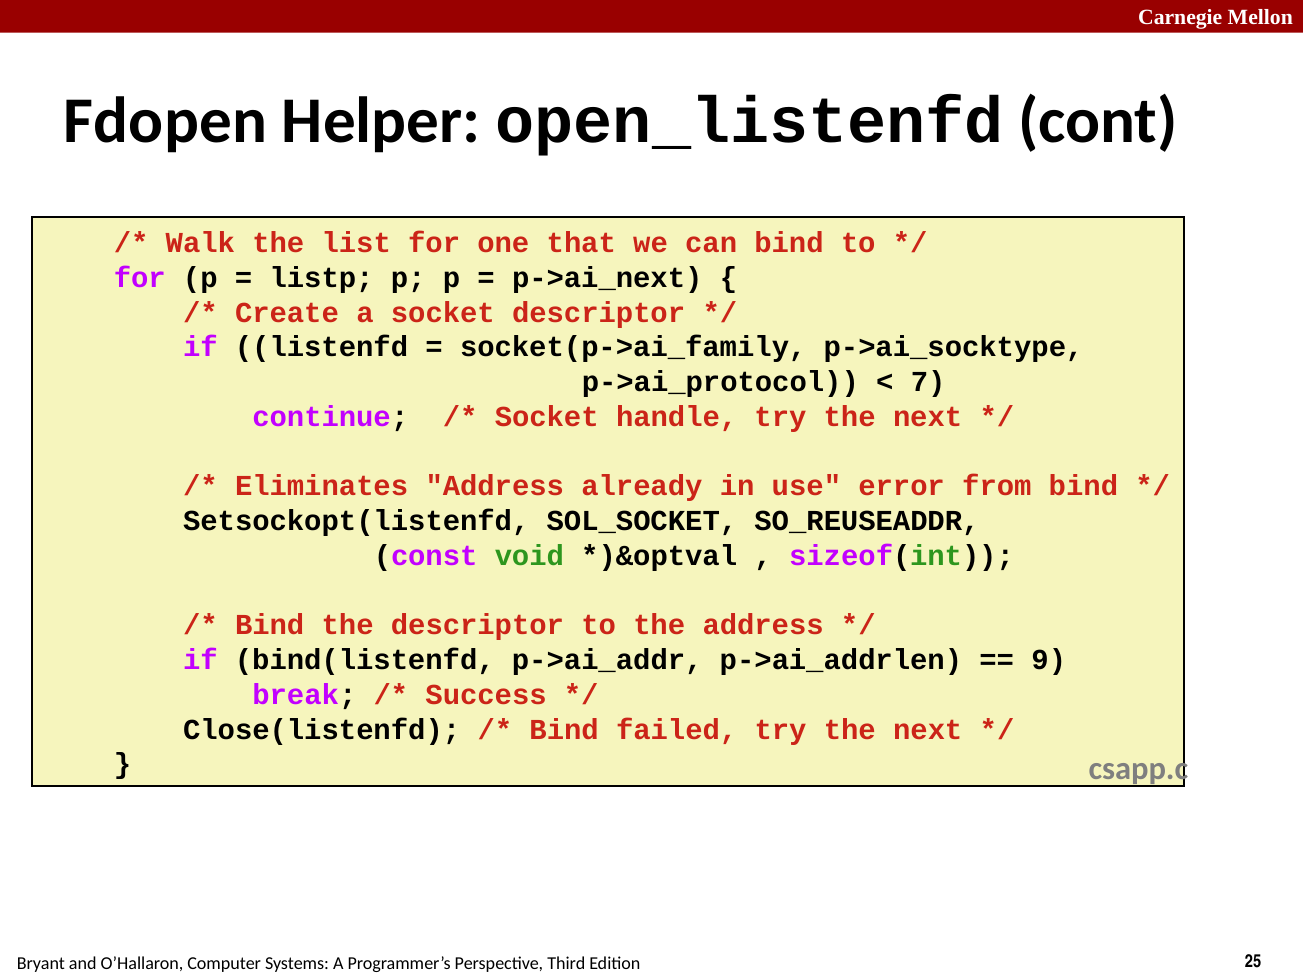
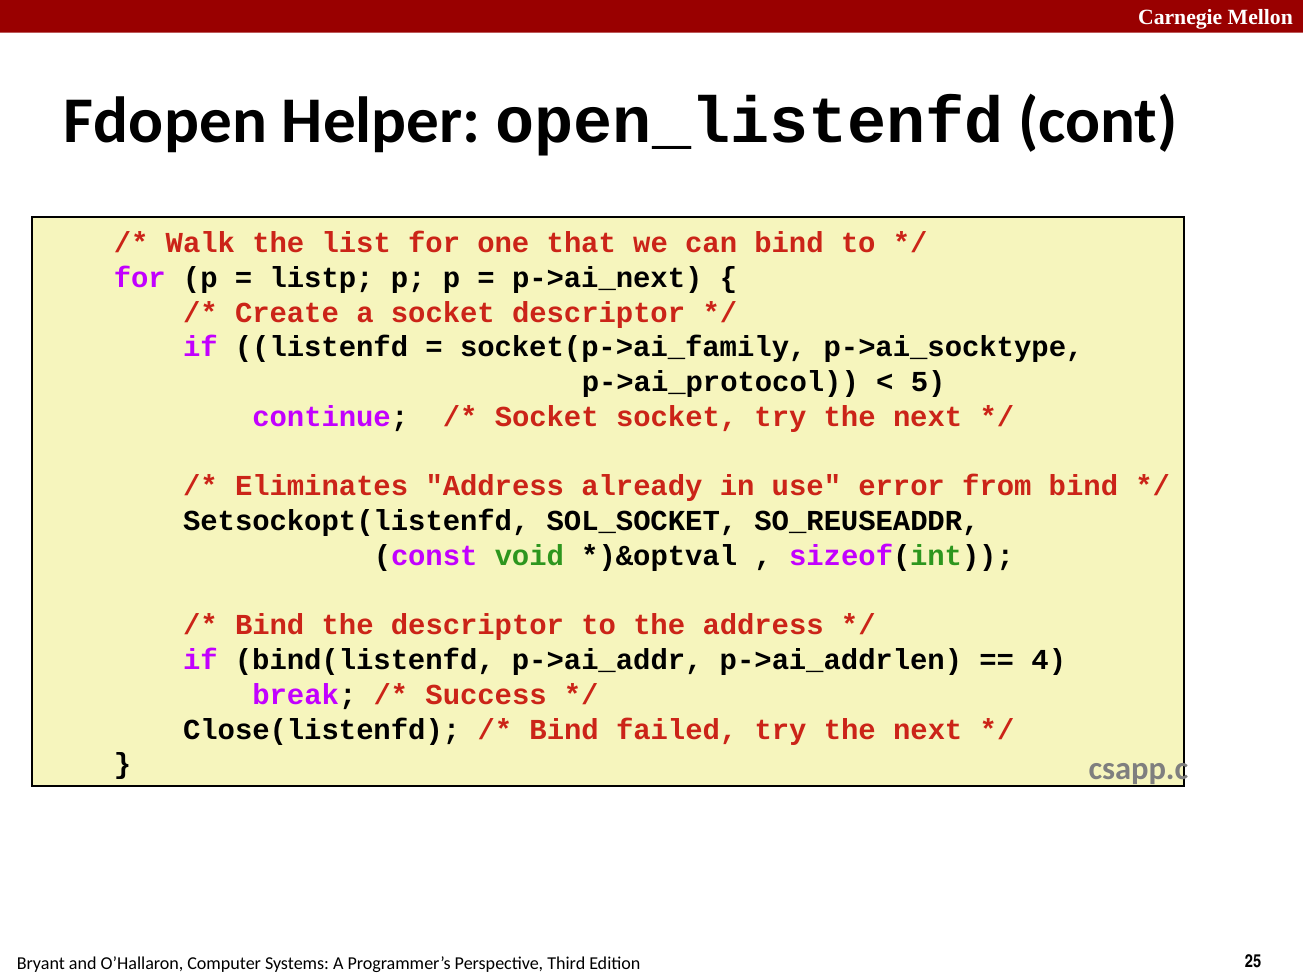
7: 7 -> 5 (928, 382)
Socket handle: handle -> socket (677, 417)
9: 9 -> 4 (1049, 660)
